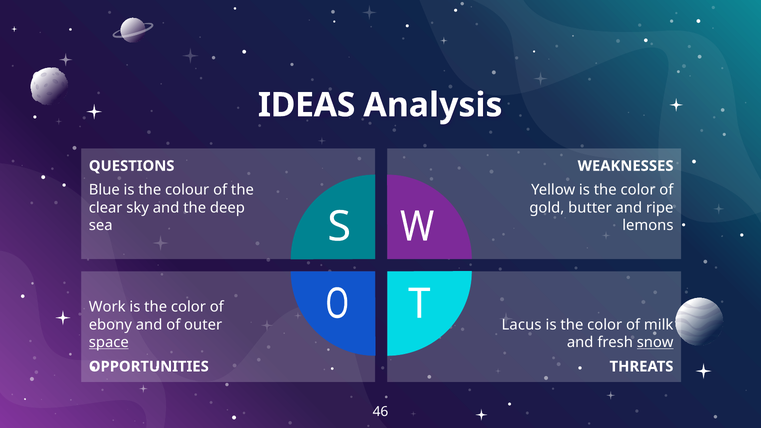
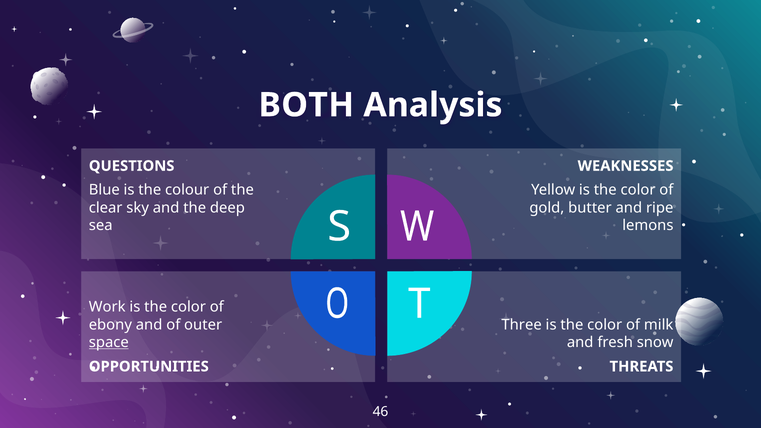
IDEAS: IDEAS -> BOTH (306, 105)
Lacus: Lacus -> Three (522, 325)
snow underline: present -> none (655, 342)
